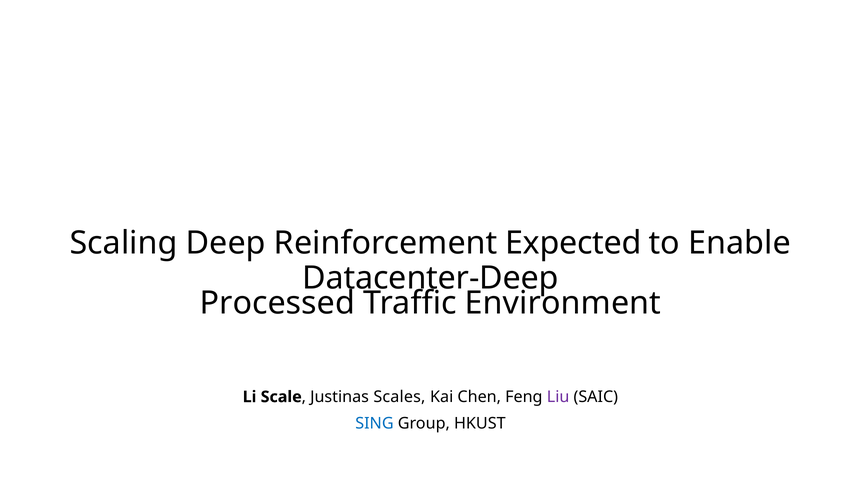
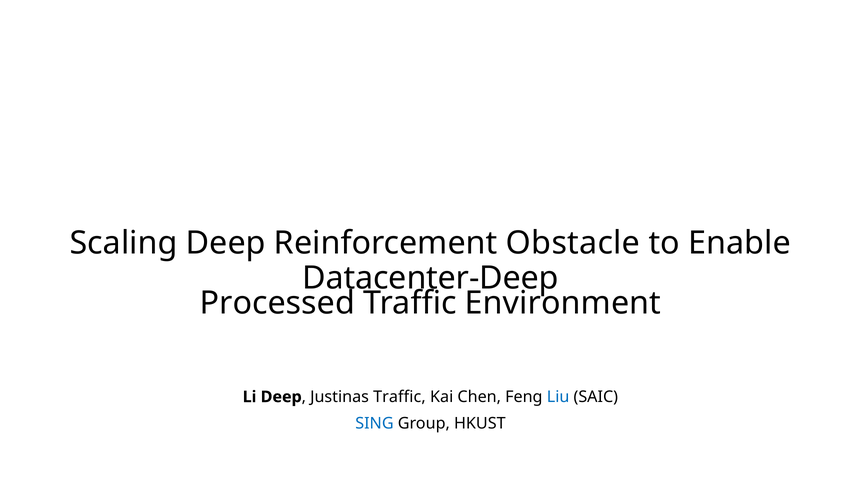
Expected: Expected -> Obstacle (573, 243)
Li Scale: Scale -> Deep (281, 397)
Justinas Scales: Scales -> Traffic (399, 397)
Liu colour: purple -> blue (558, 397)
